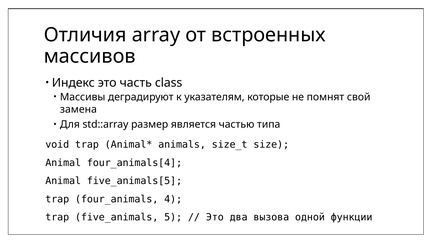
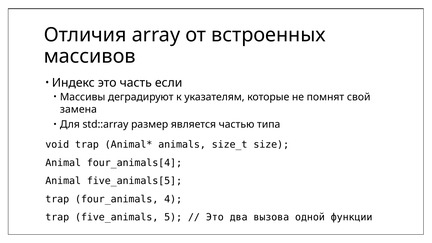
class: class -> если (169, 83)
